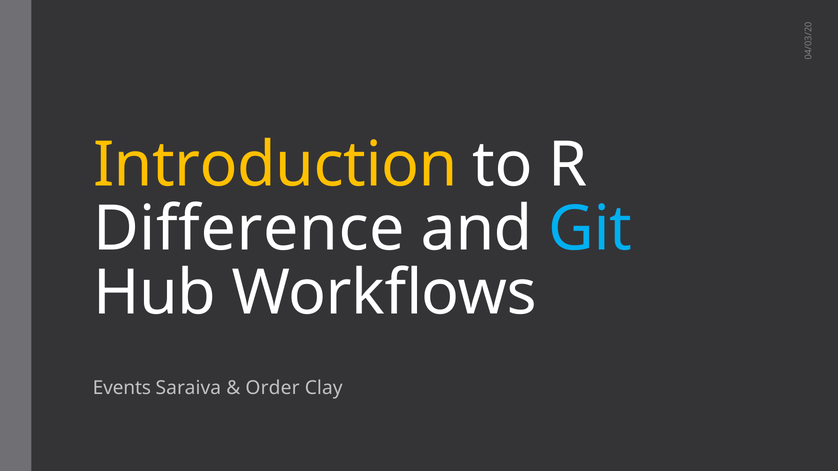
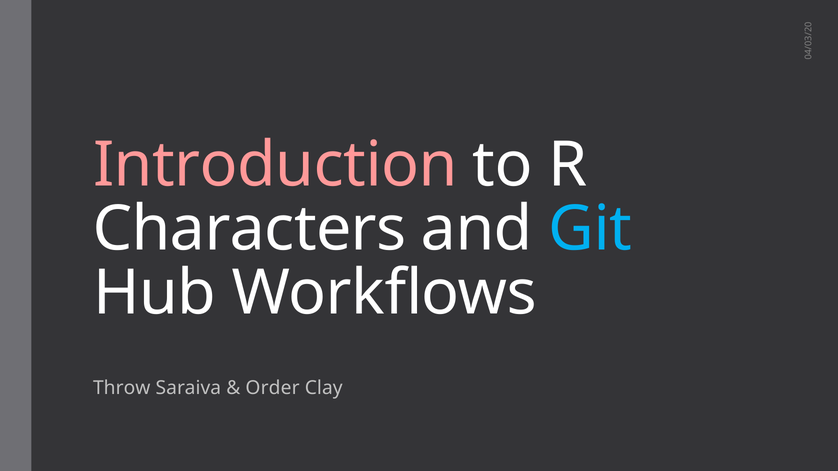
Introduction colour: yellow -> pink (275, 165)
Difference: Difference -> Characters (249, 229)
Events: Events -> Throw (122, 388)
